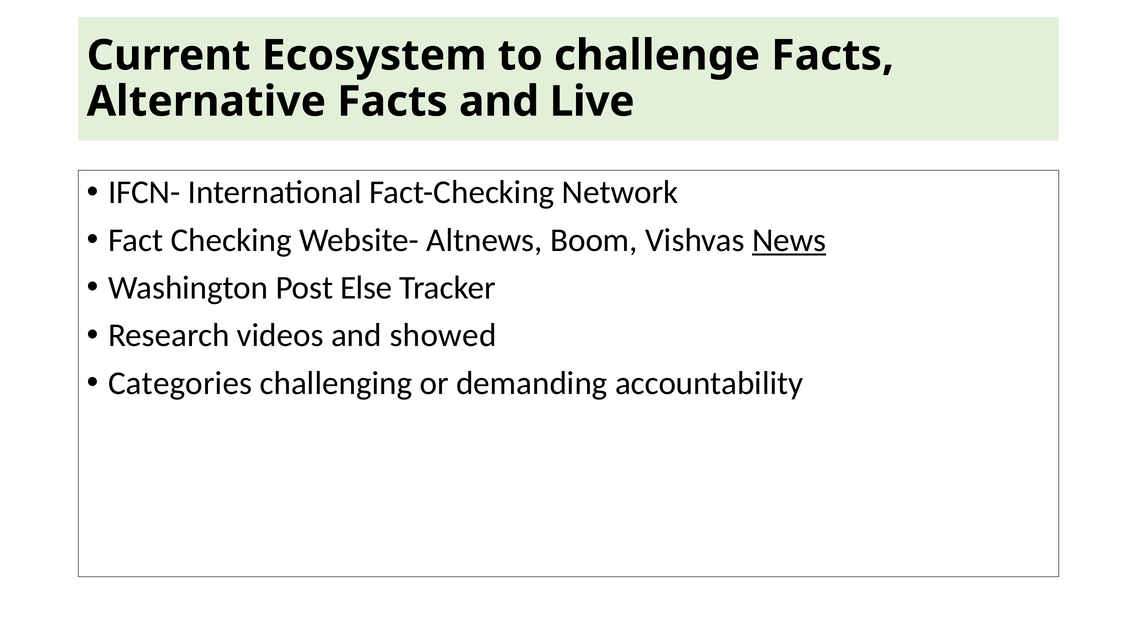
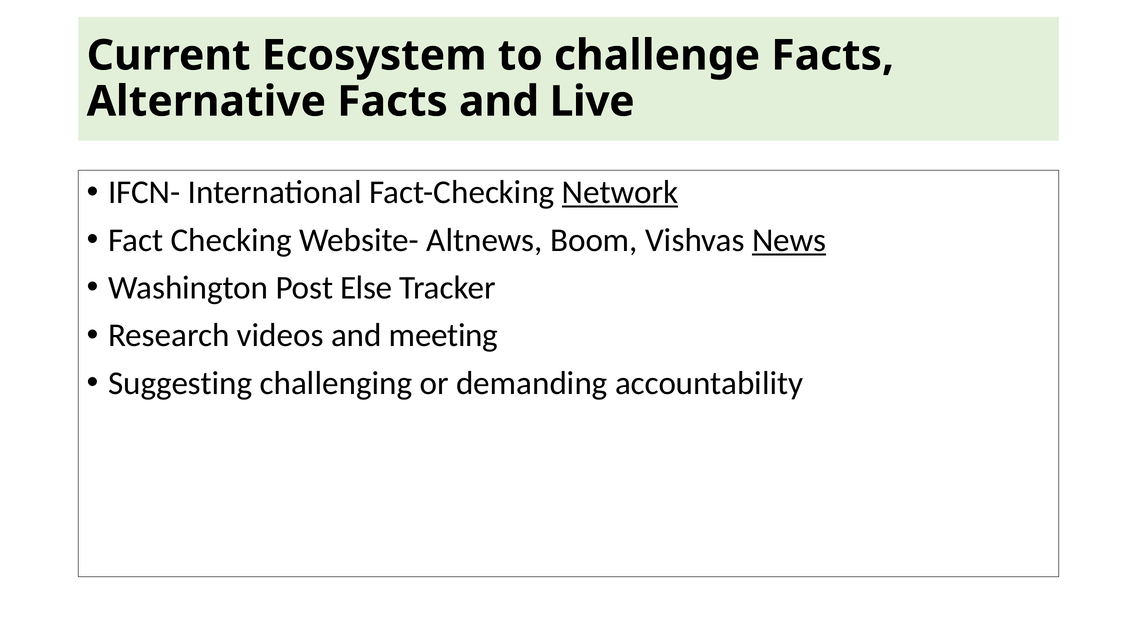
Network underline: none -> present (620, 192)
showed: showed -> meeting (443, 335)
Categories: Categories -> Suggesting (180, 383)
